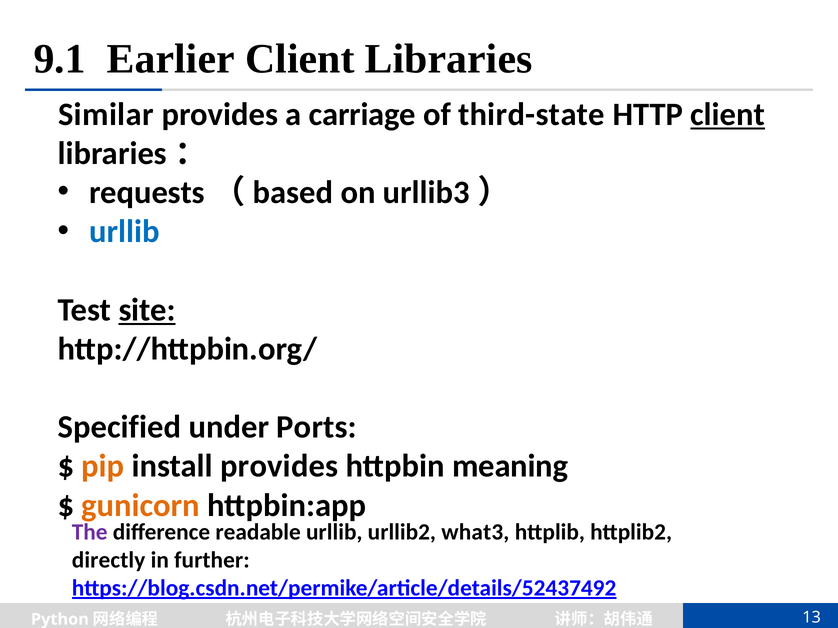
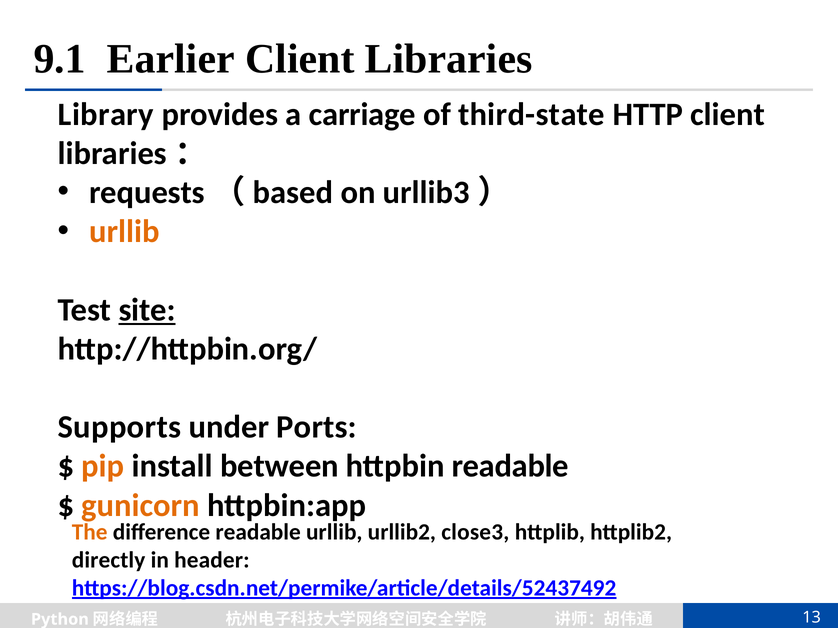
Similar: Similar -> Library (106, 114)
client underline: present -> none (728, 114)
urllib colour: blue -> orange (124, 232)
Specified: Specified -> Supports (119, 427)
install provides: provides -> between (279, 467)
httpbin meaning: meaning -> readable (510, 467)
The colour: purple -> orange (90, 533)
what3: what3 -> close3 (475, 533)
further: further -> header (212, 561)
